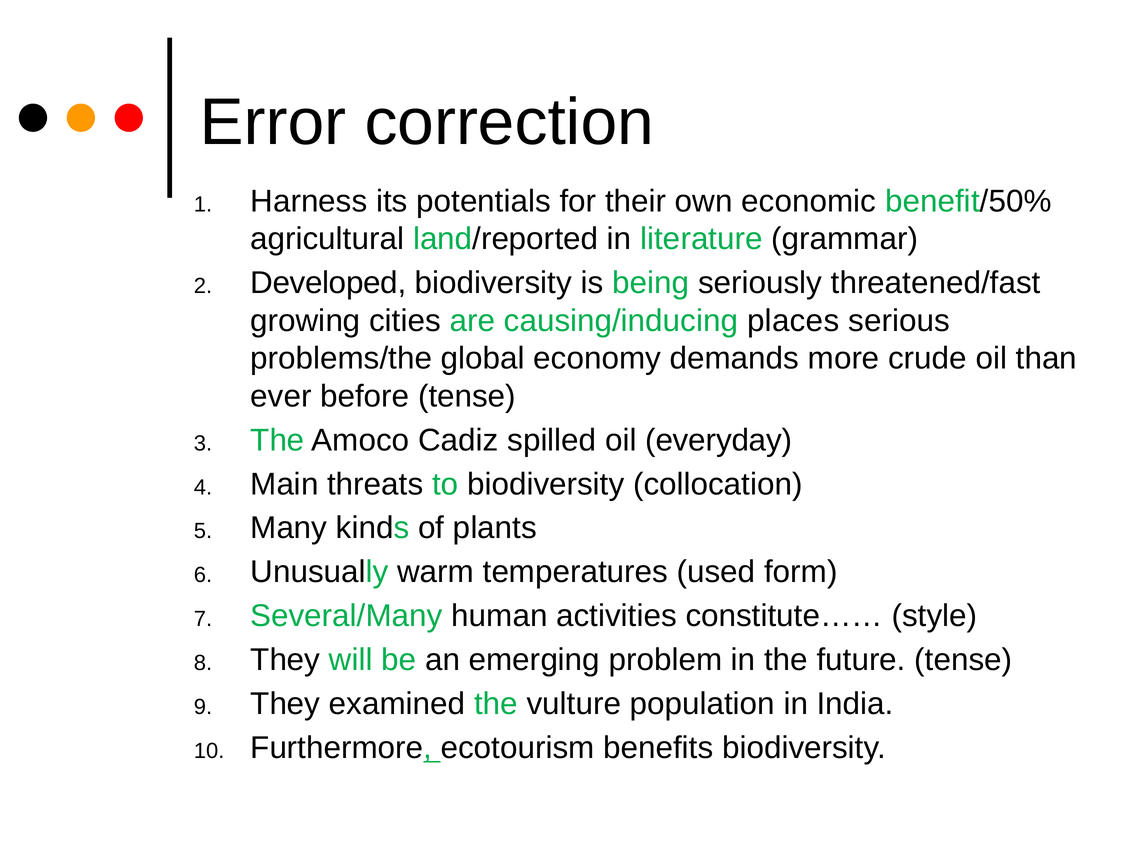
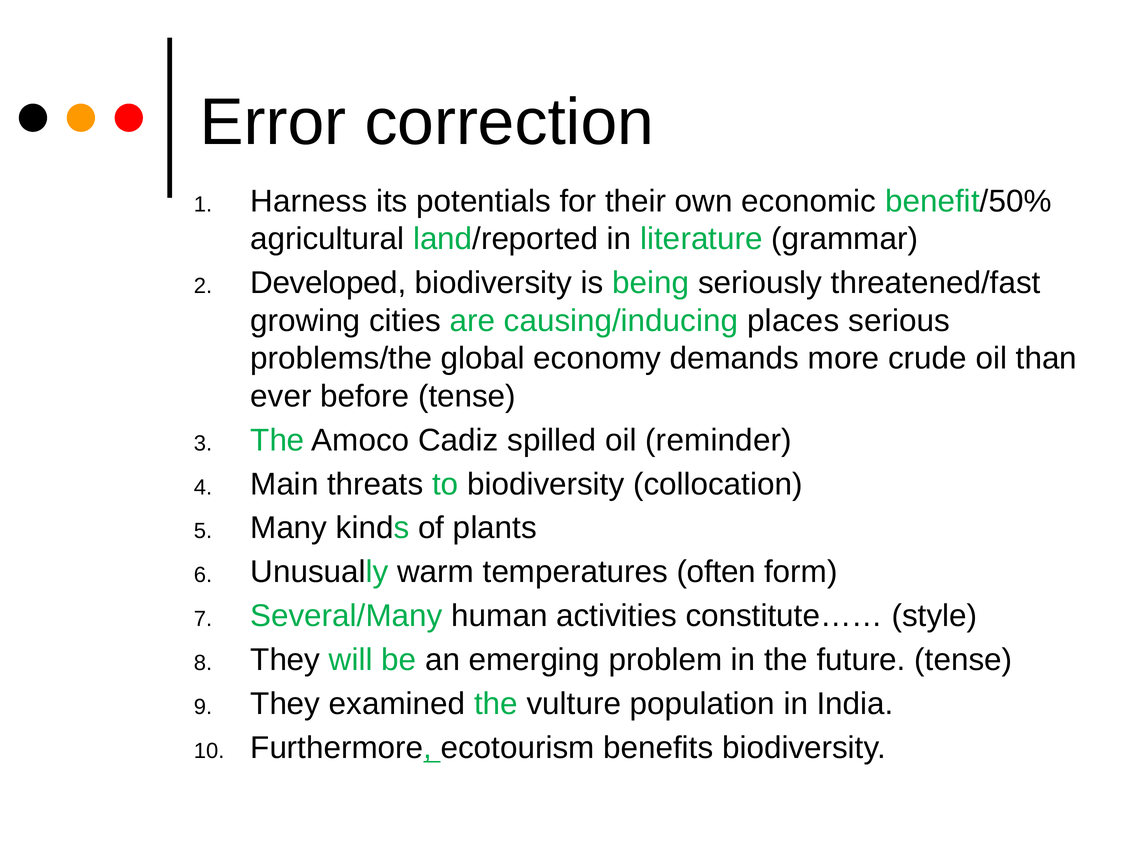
everyday: everyday -> reminder (719, 440)
used: used -> often (716, 572)
